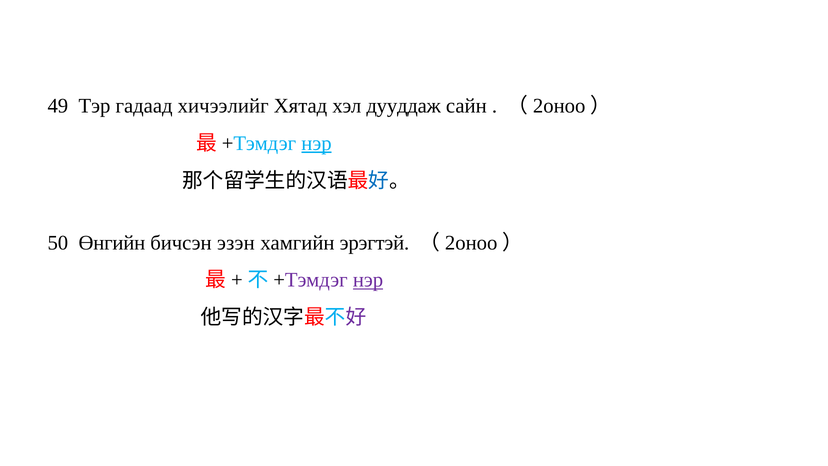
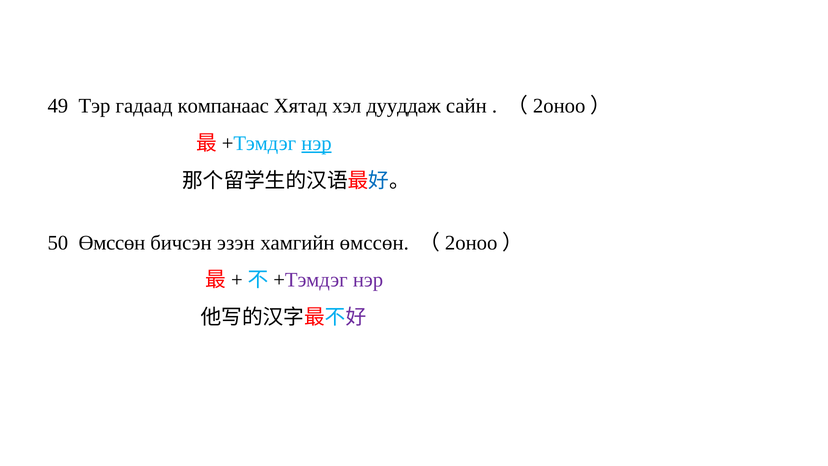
хичээлийг: хичээлийг -> компанаас (223, 106)
50 Өнгийн: Өнгийн -> Өмссөн (112, 243)
хамгийн эрэгтэй: эрэгтэй -> өмссөн (374, 243)
нэр underline: present -> none (368, 280)
